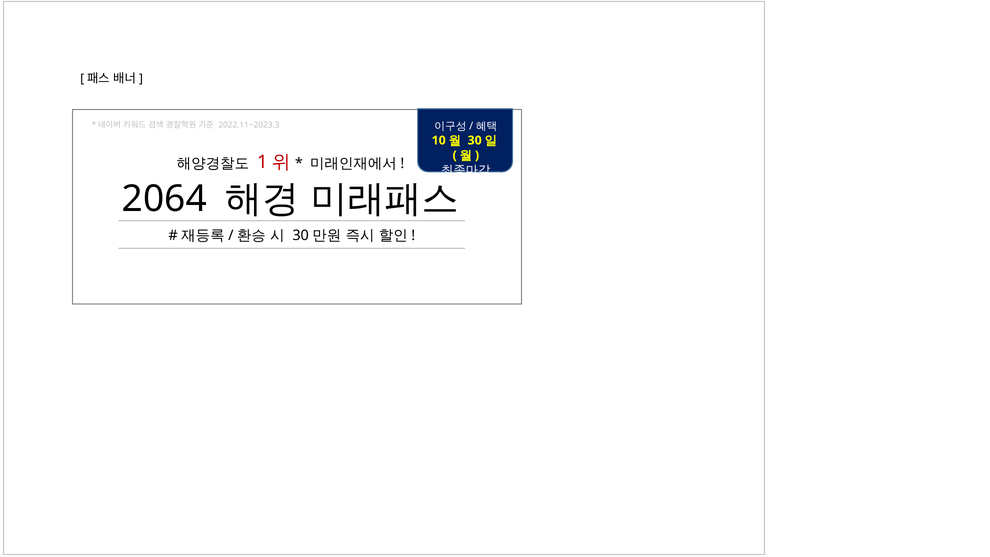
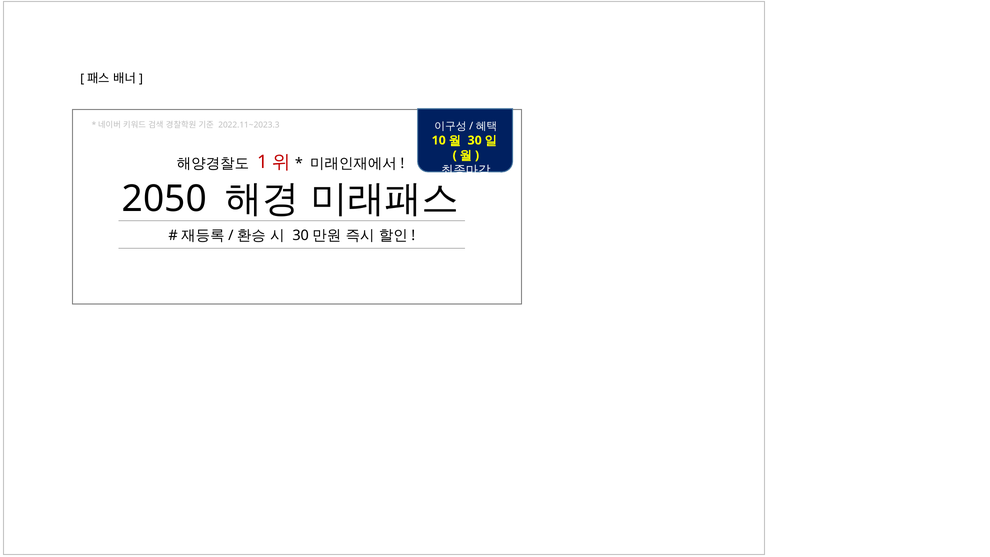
2064: 2064 -> 2050 (164, 199)
